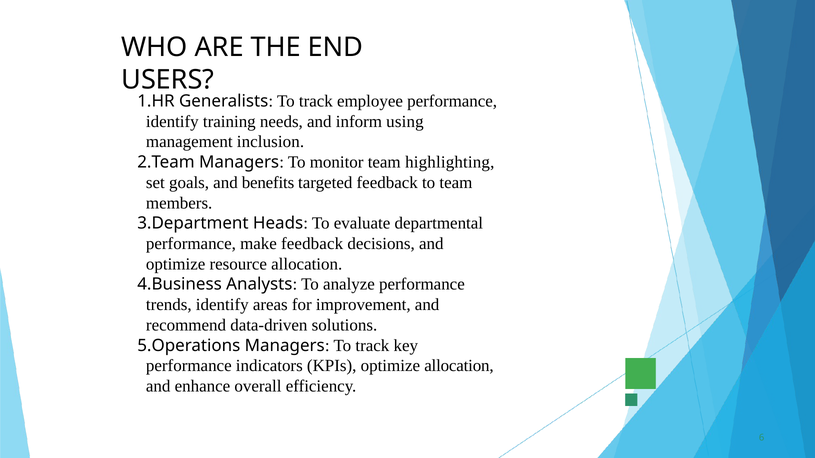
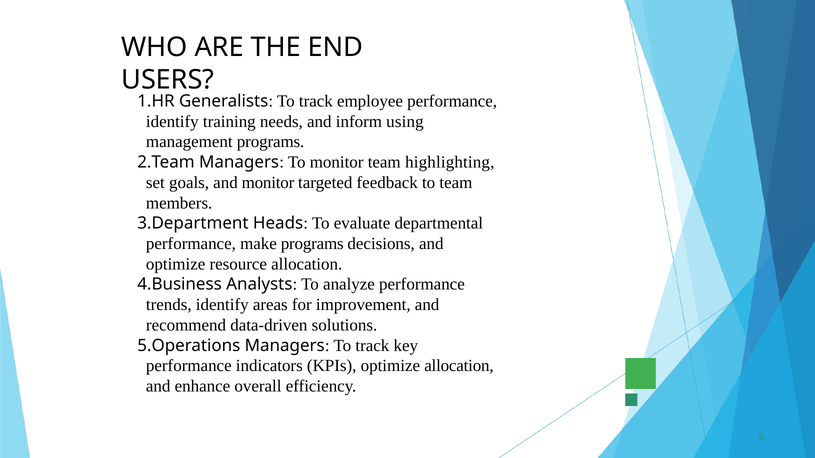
management inclusion: inclusion -> programs (271, 142)
and benefits: benefits -> monitor (268, 183)
make feedback: feedback -> programs (312, 244)
